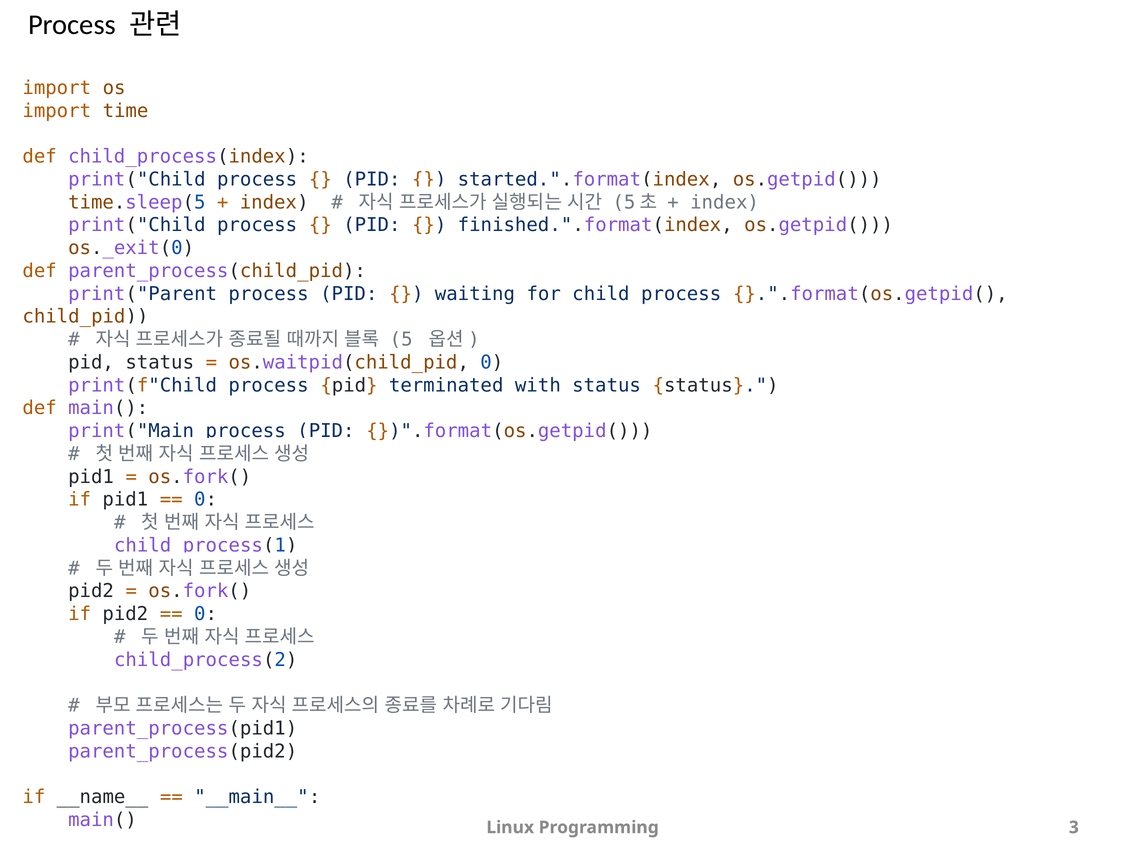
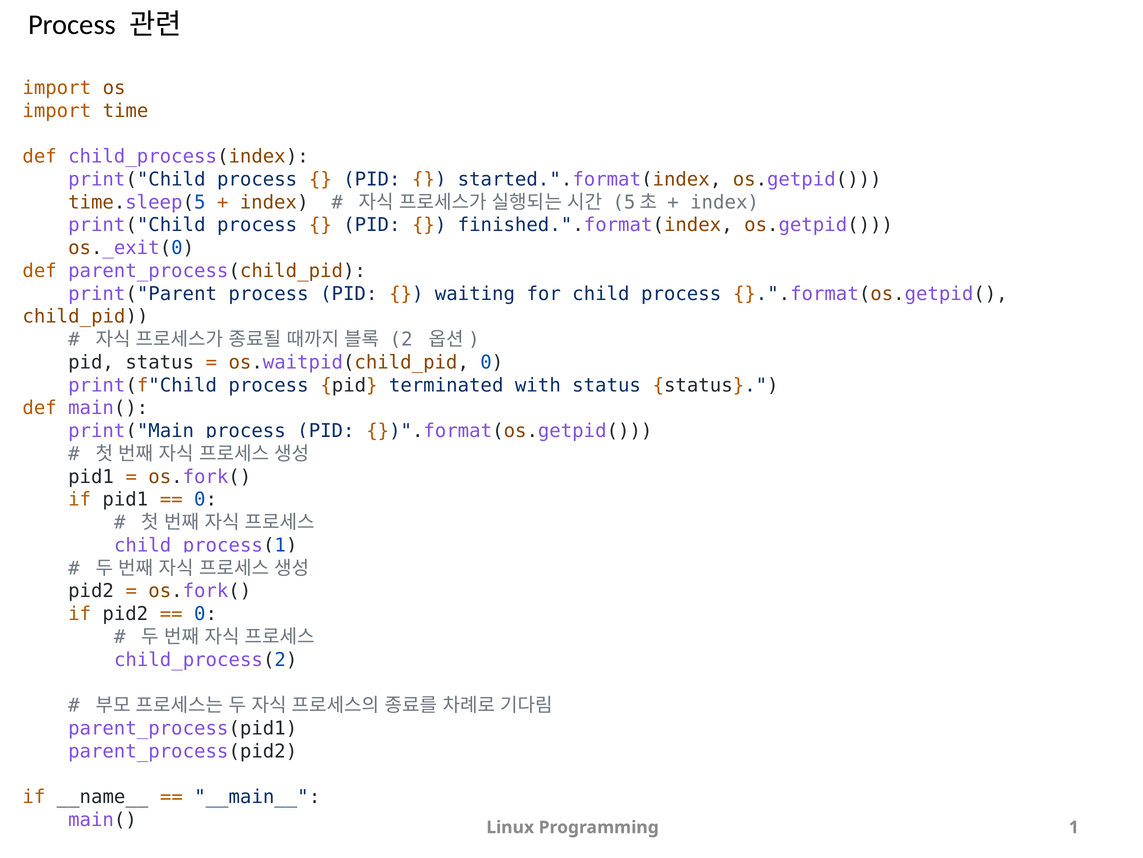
5: 5 -> 2 (401, 339)
3: 3 -> 1 (1074, 827)
